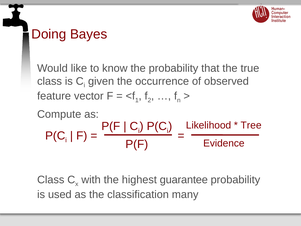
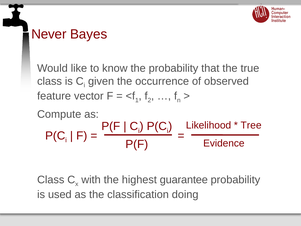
Doing: Doing -> Never (49, 34)
many: many -> doing (185, 194)
